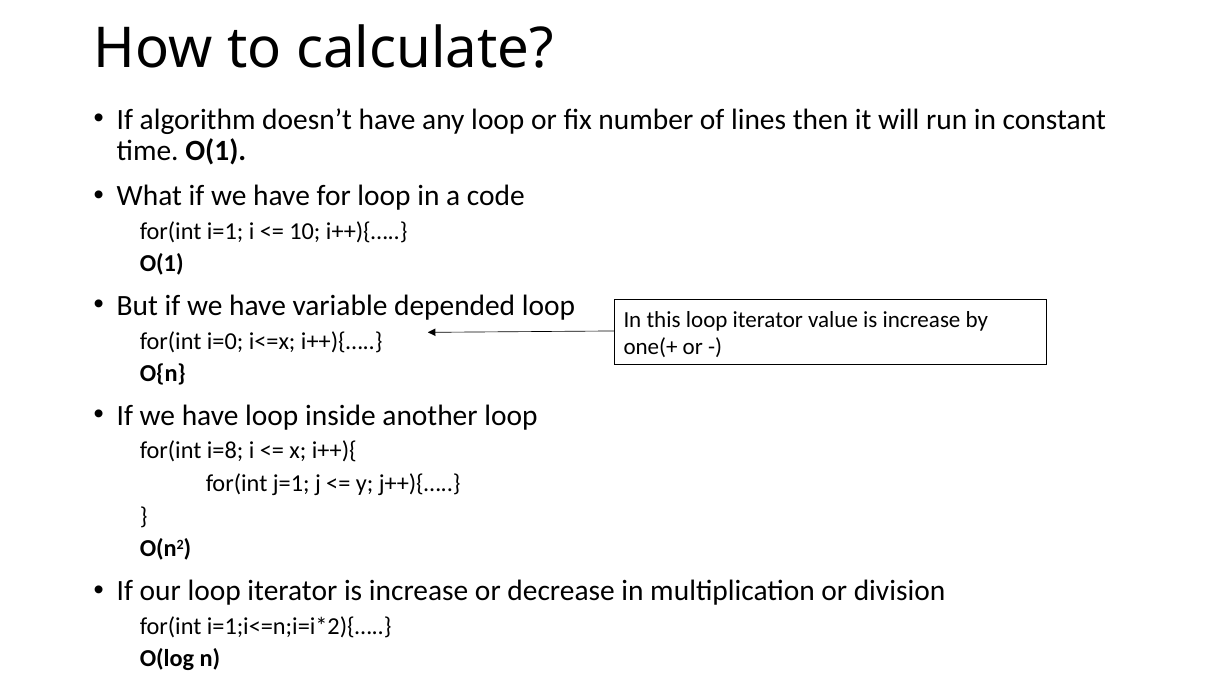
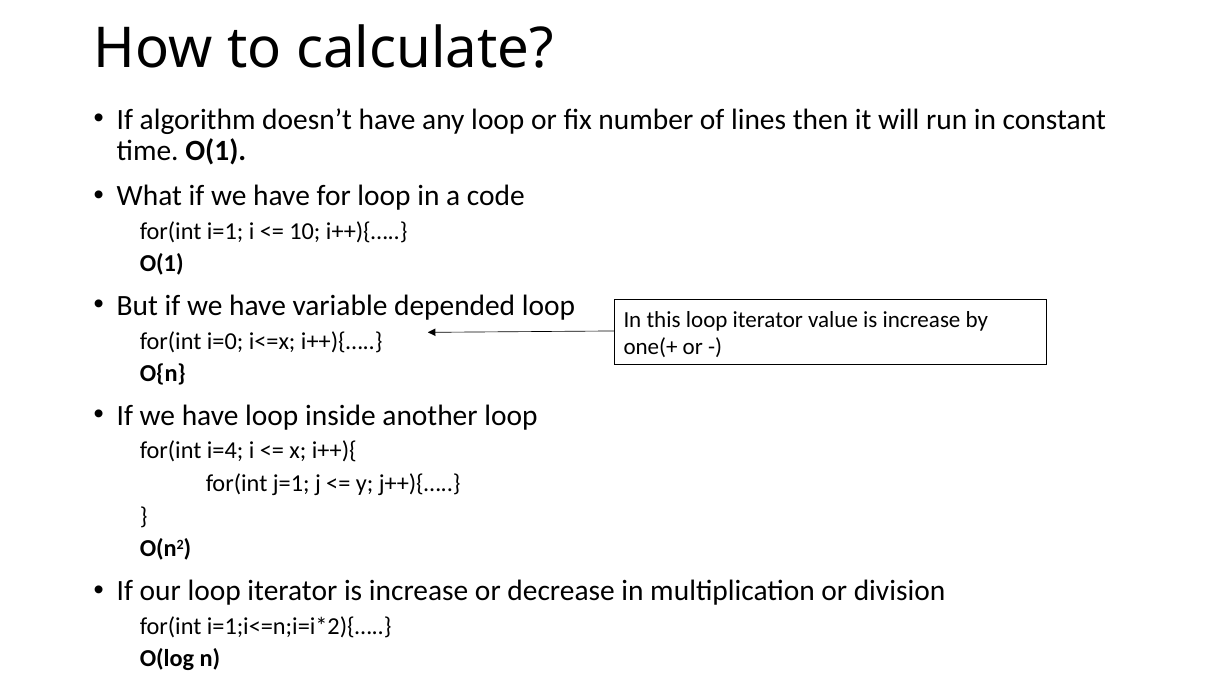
i=8: i=8 -> i=4 (225, 451)
